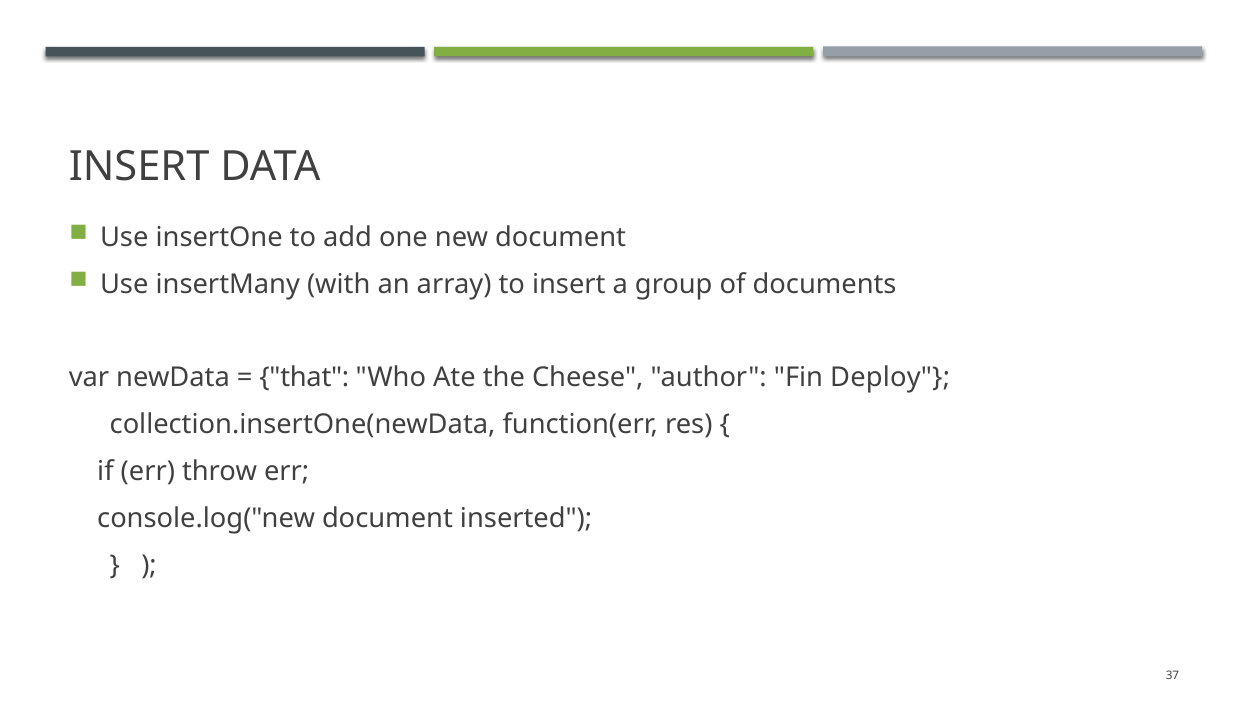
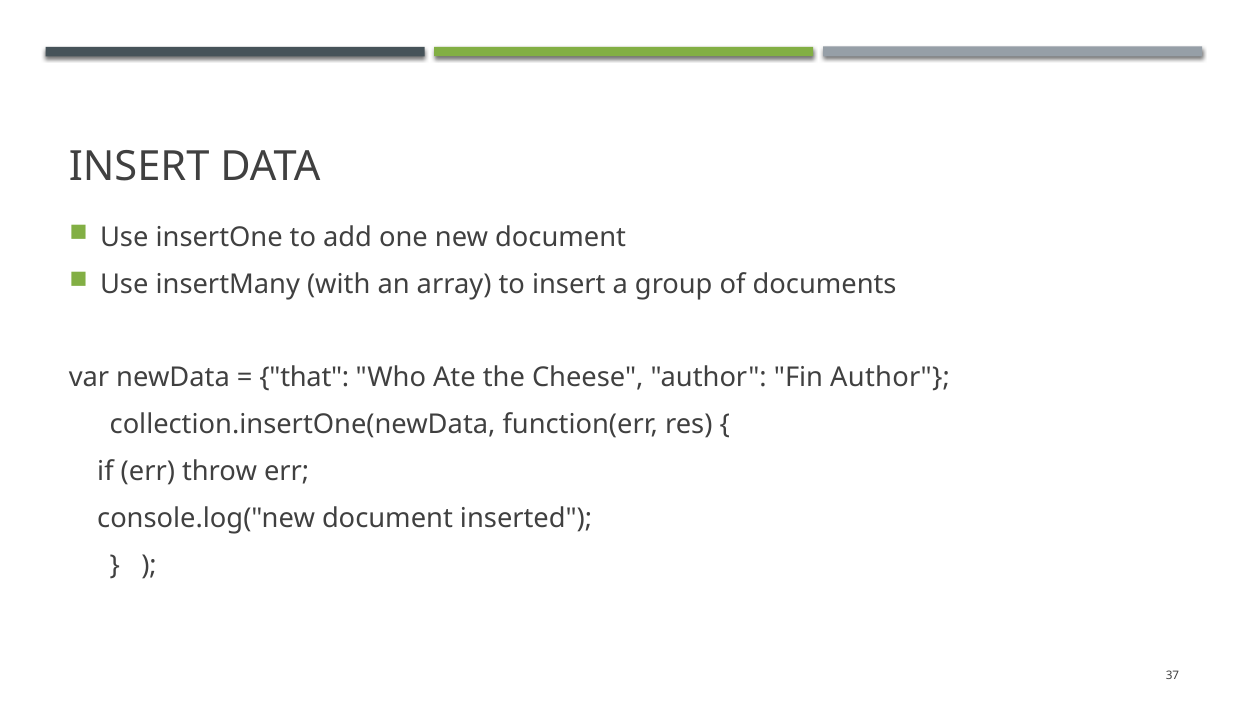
Fin Deploy: Deploy -> Author (890, 378)
